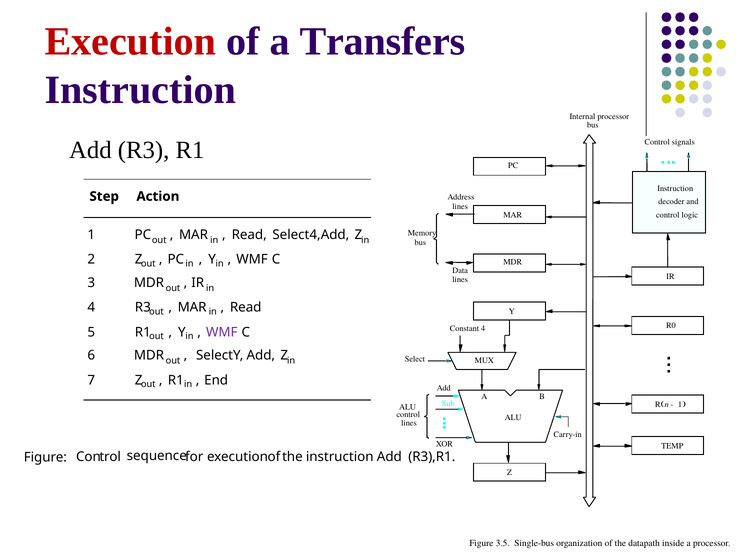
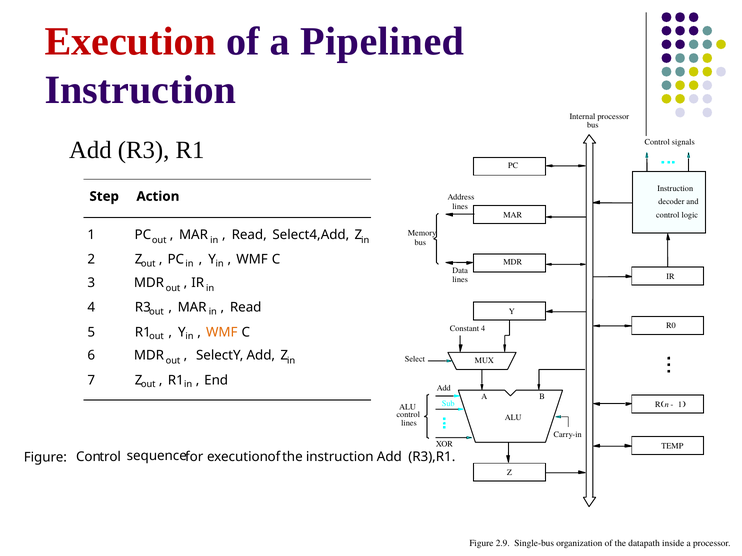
Transfers: Transfers -> Pipelined (382, 42)
WMF colour: purple -> orange (222, 332)
3.5: 3.5 -> 2.9 (503, 544)
